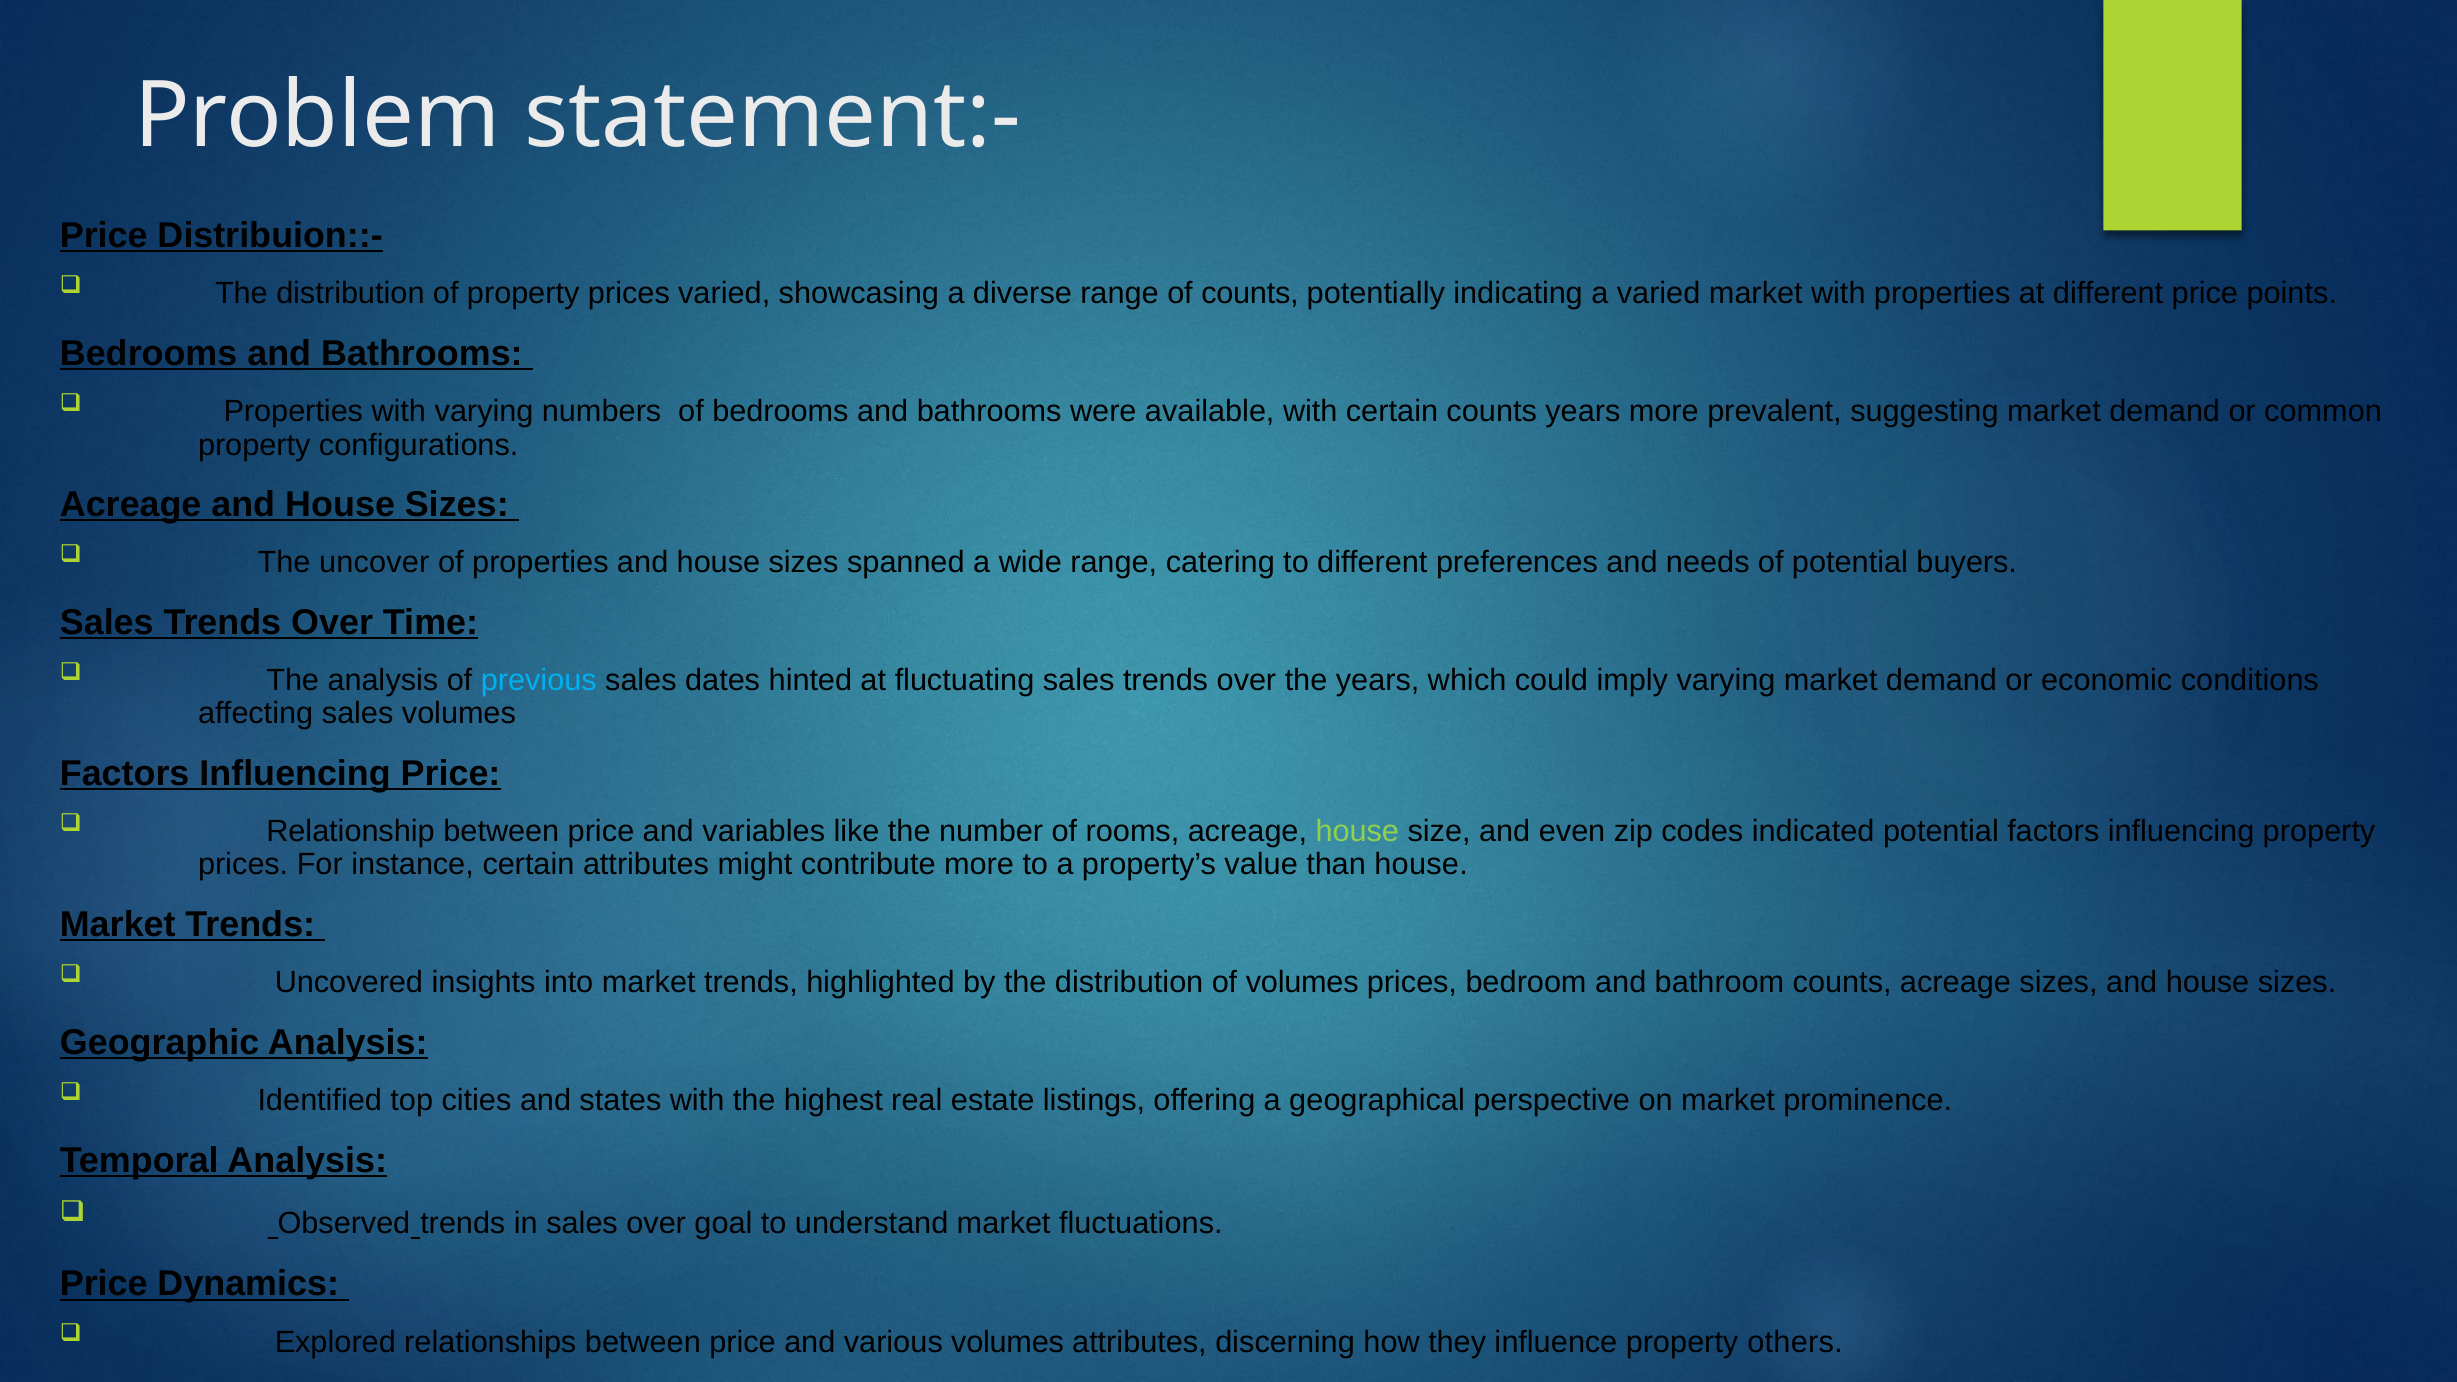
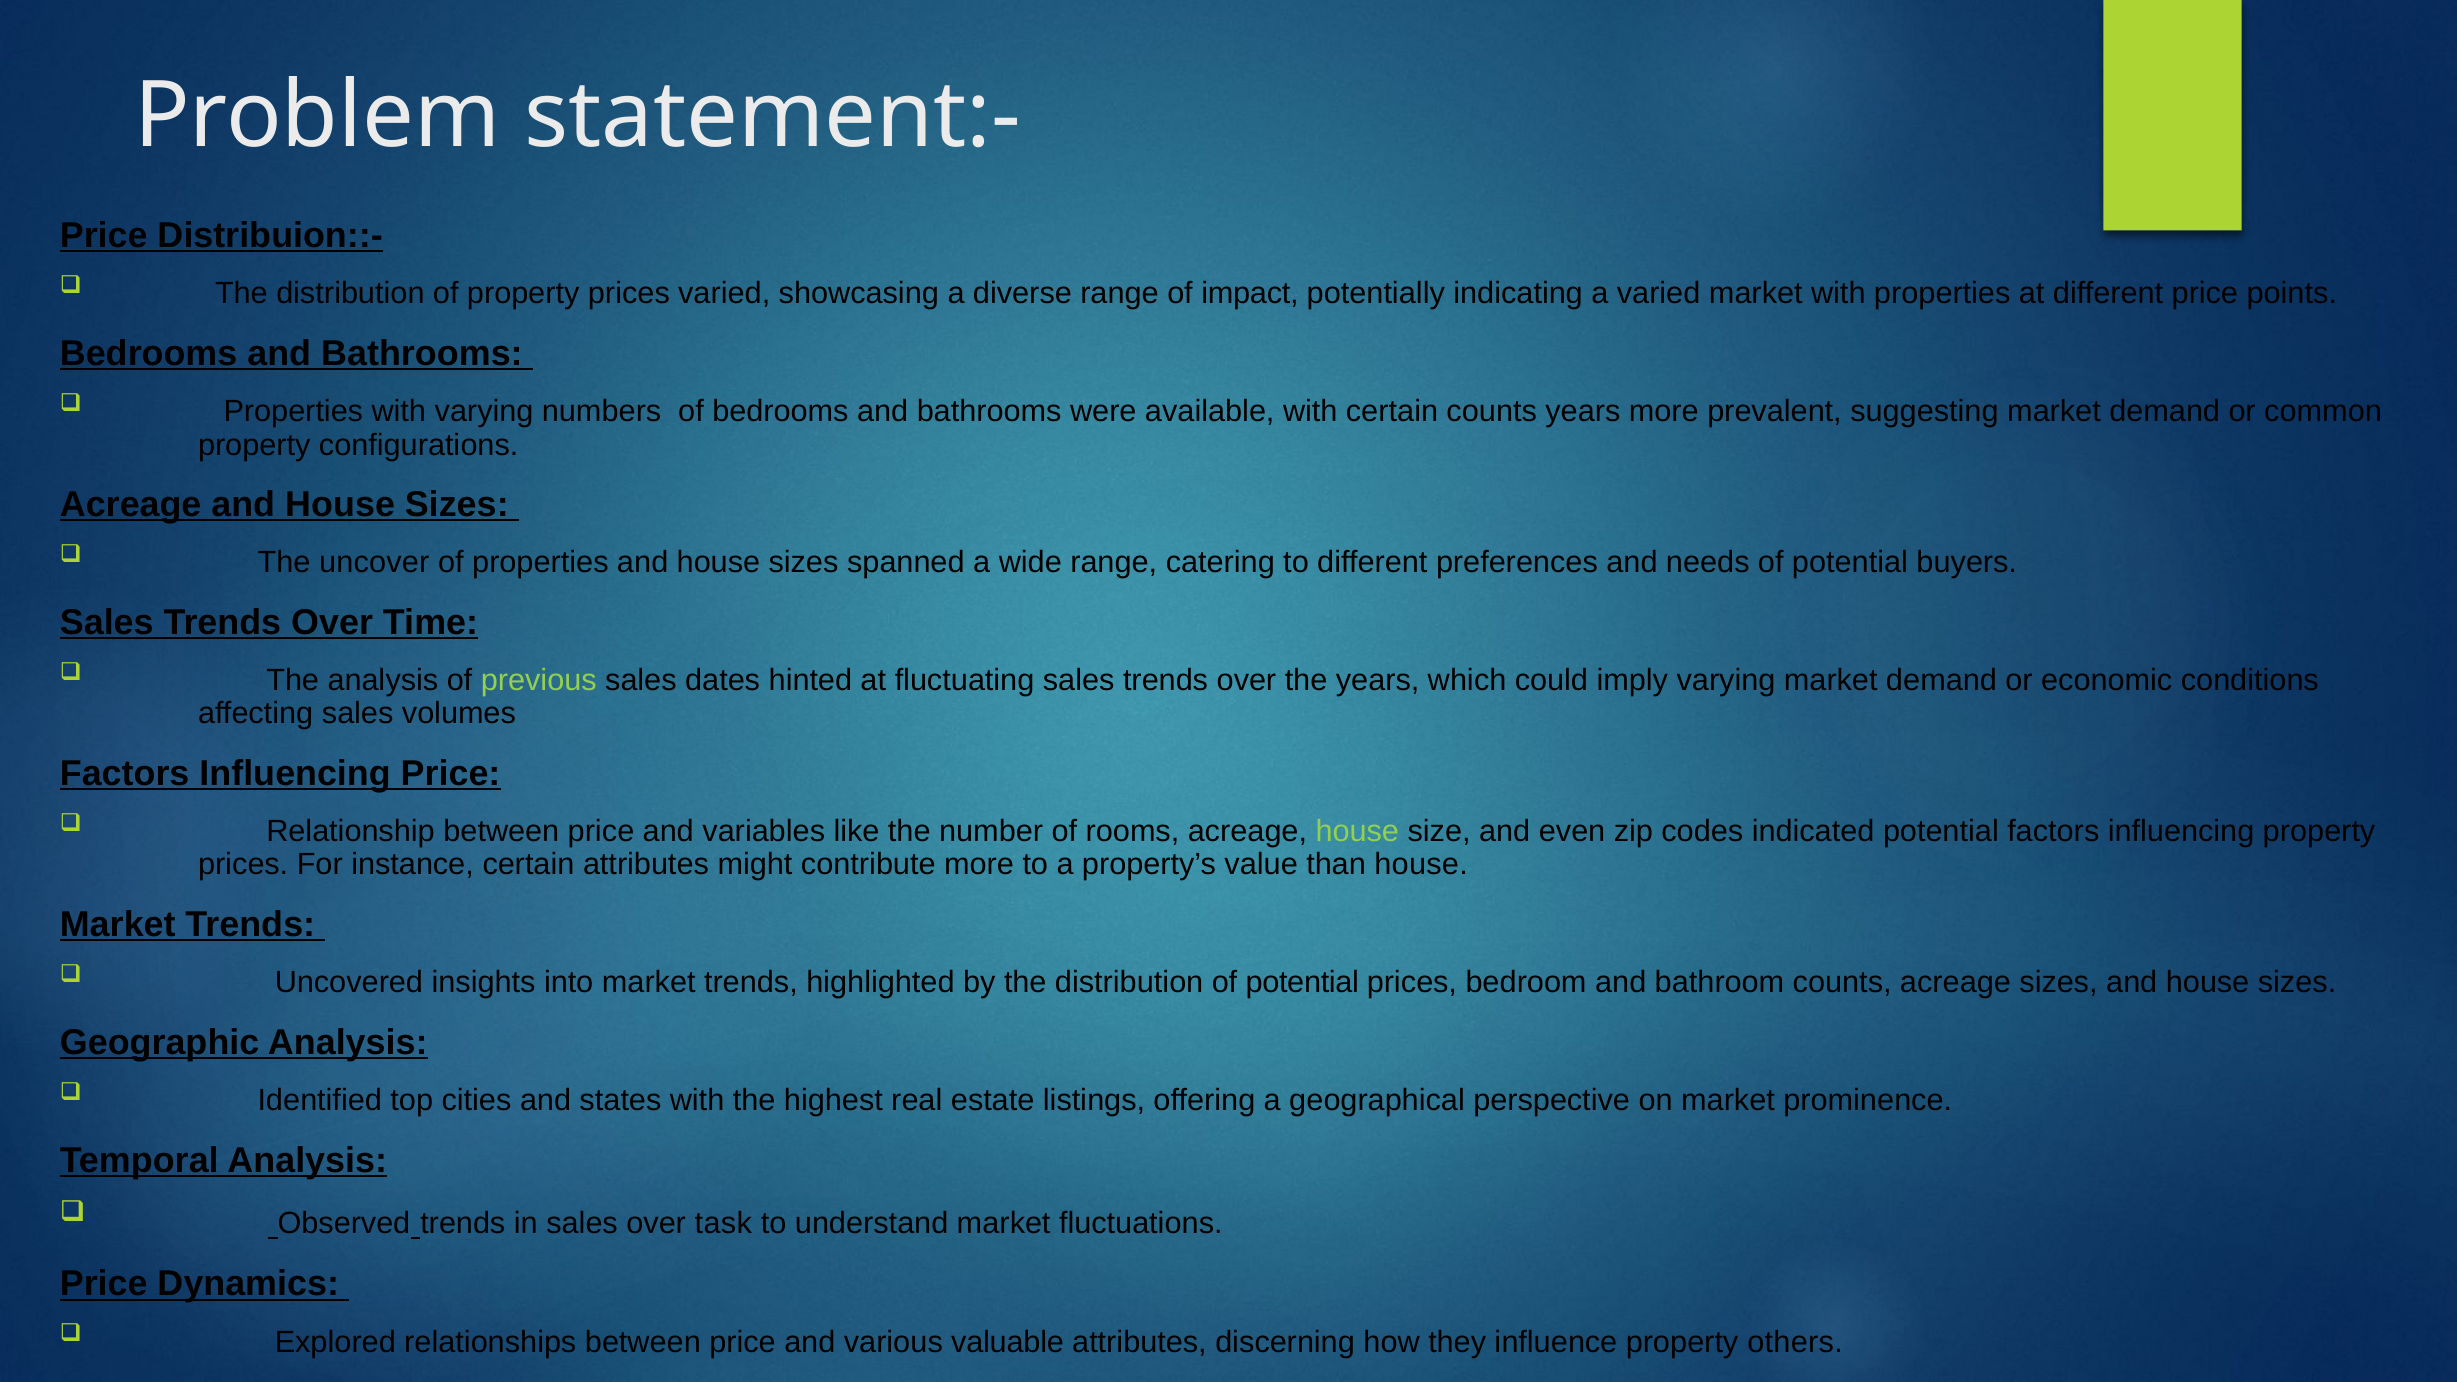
of counts: counts -> impact (1250, 294)
previous colour: light blue -> light green (539, 681)
distribution of volumes: volumes -> potential (1302, 983)
goal: goal -> task (723, 1224)
various volumes: volumes -> valuable (1008, 1342)
